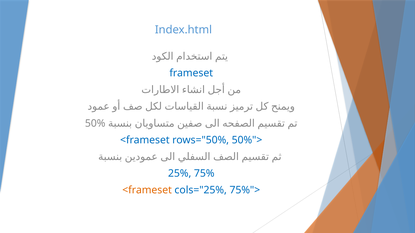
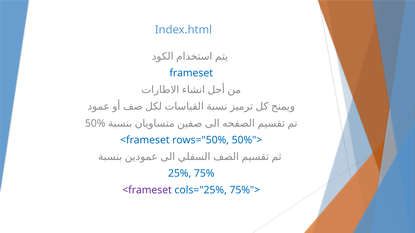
<frameset colour: orange -> purple (147, 191)
